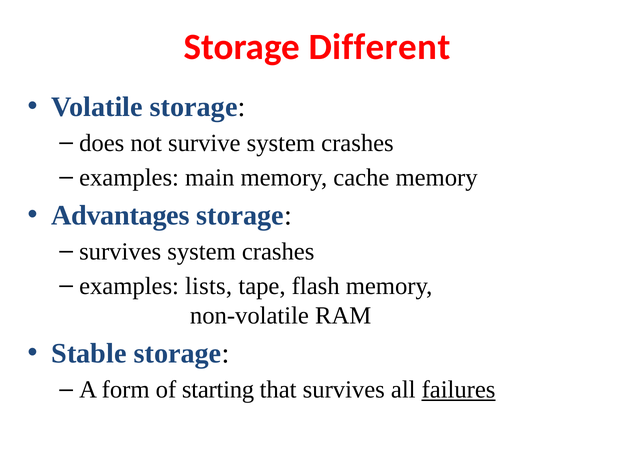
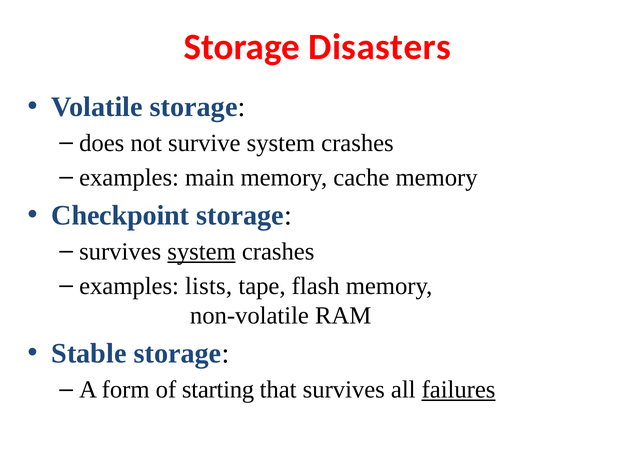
Different: Different -> Disasters (380, 47)
Advantages: Advantages -> Checkpoint (120, 215)
system underline: none -> present (202, 252)
